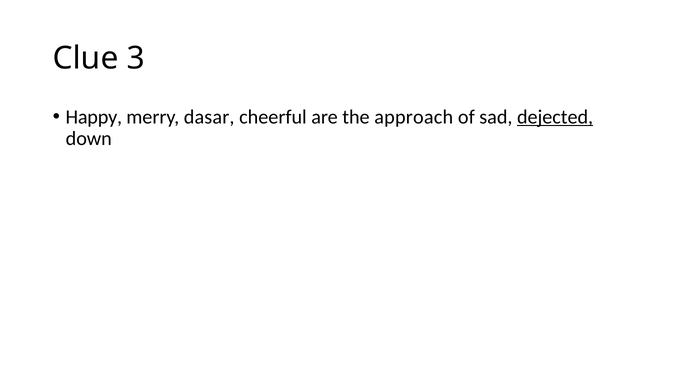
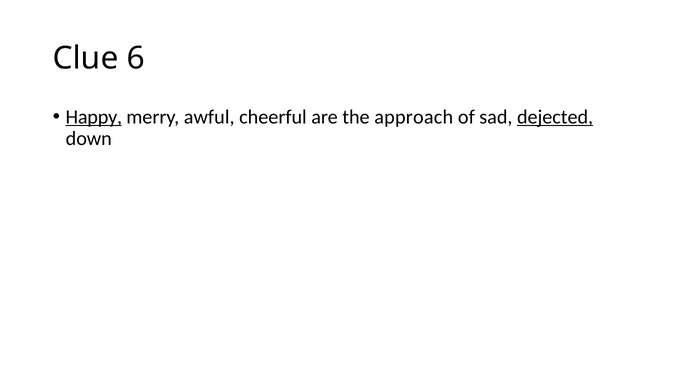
3: 3 -> 6 (136, 58)
Happy underline: none -> present (94, 117)
dasar: dasar -> awful (209, 117)
